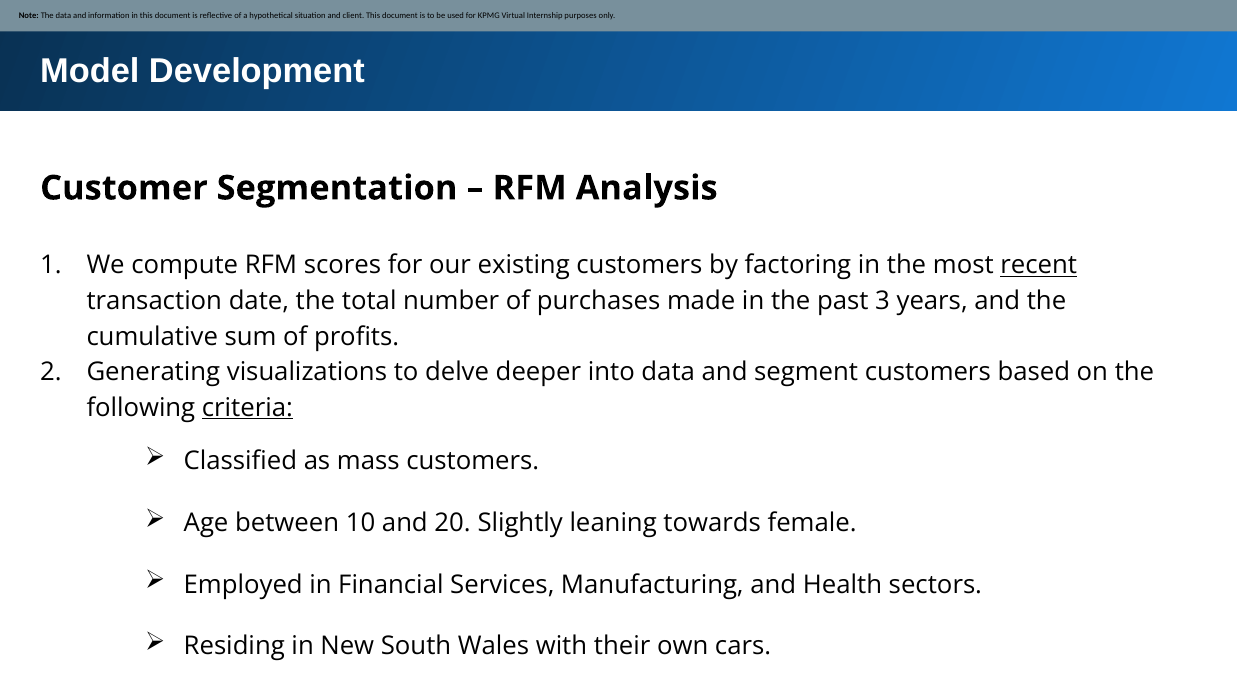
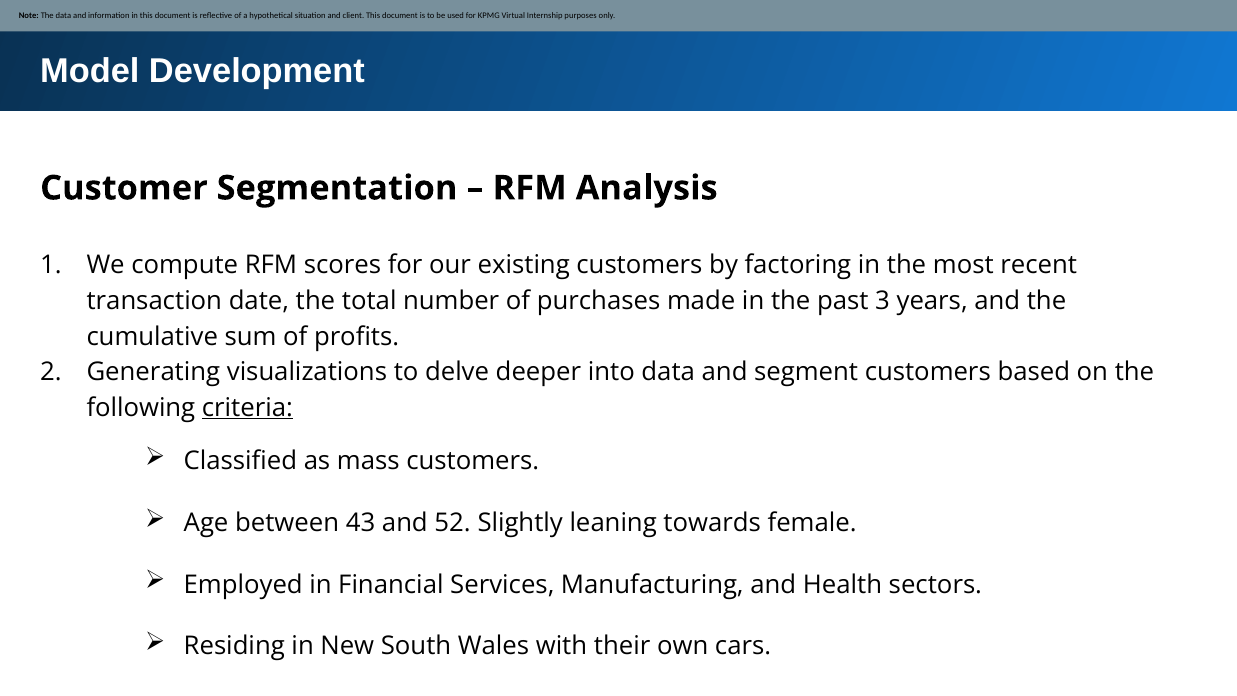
recent underline: present -> none (1039, 265)
10: 10 -> 43 (361, 523)
20: 20 -> 52 (452, 523)
